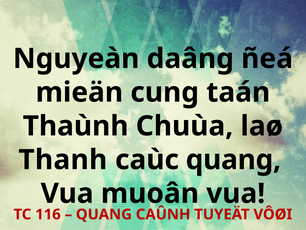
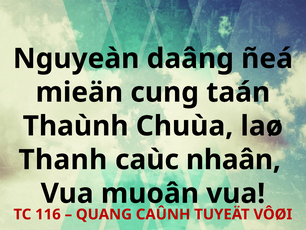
caùc quang: quang -> nhaân (233, 160)
